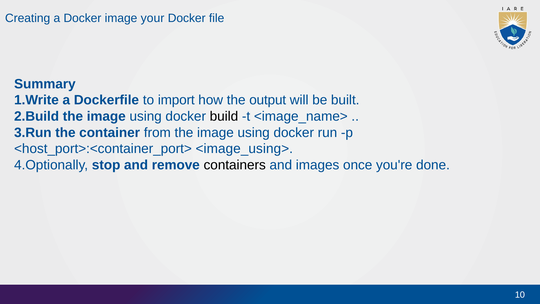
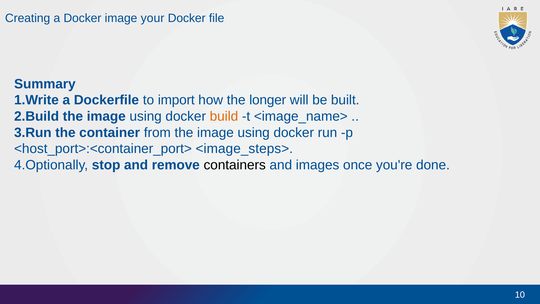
output: output -> longer (268, 100)
build colour: black -> orange (224, 116)
<image_using>: <image_using> -> <image_steps> (244, 149)
